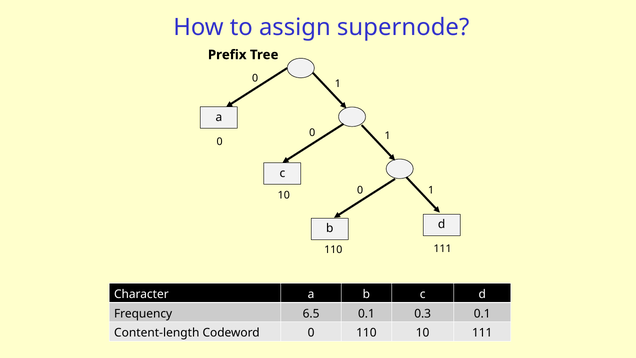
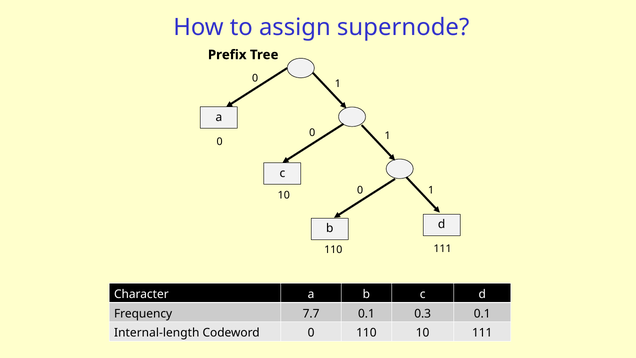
6.5: 6.5 -> 7.7 (311, 313)
Content-length: Content-length -> Internal-length (157, 333)
